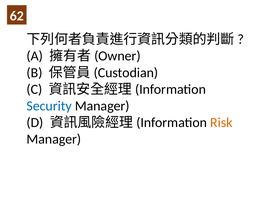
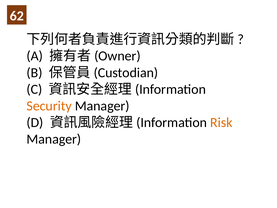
Security colour: blue -> orange (49, 106)
